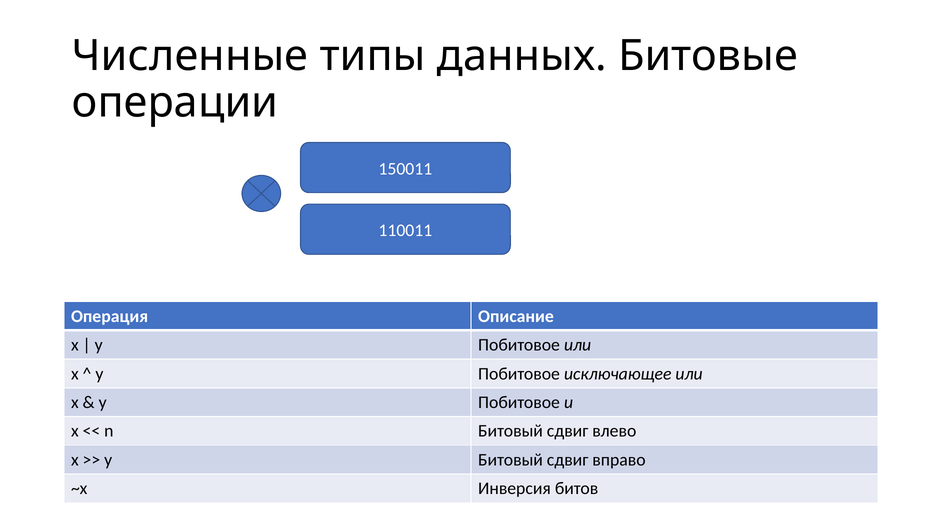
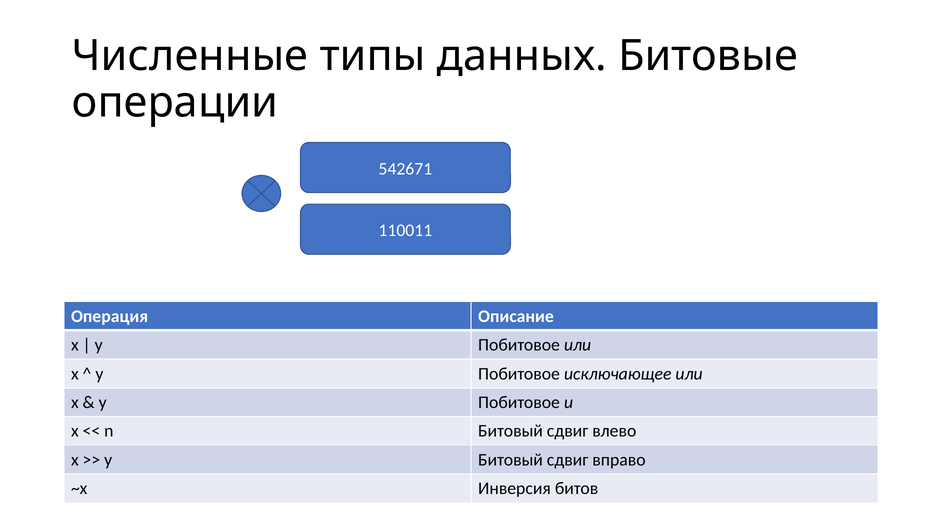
150011: 150011 -> 542671 (405, 169)
